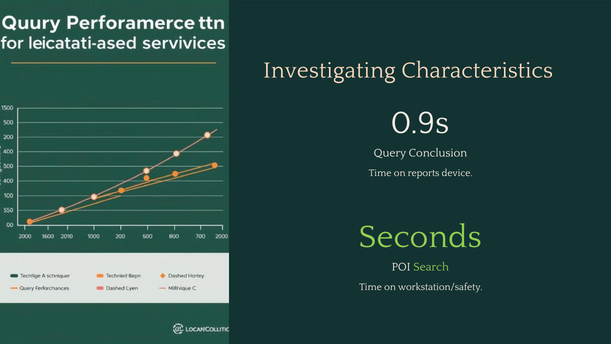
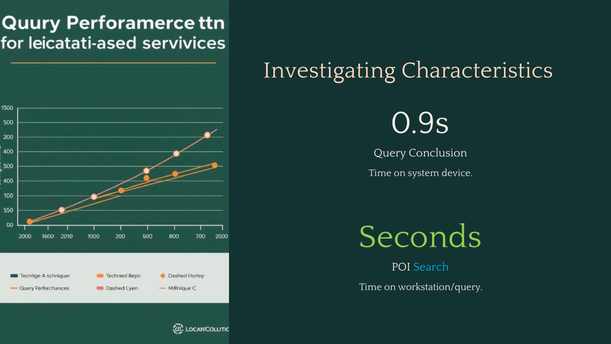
reports: reports -> system (423, 173)
Search colour: light green -> light blue (431, 267)
workstation/safety: workstation/safety -> workstation/query (440, 287)
